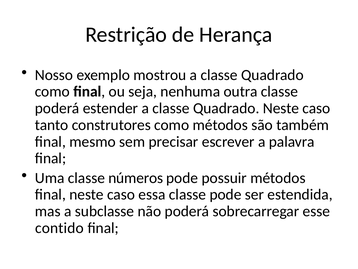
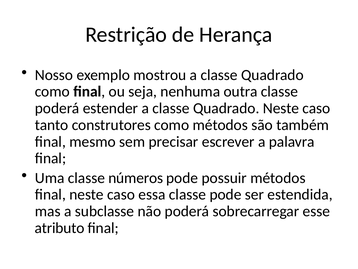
contido: contido -> atributo (60, 228)
